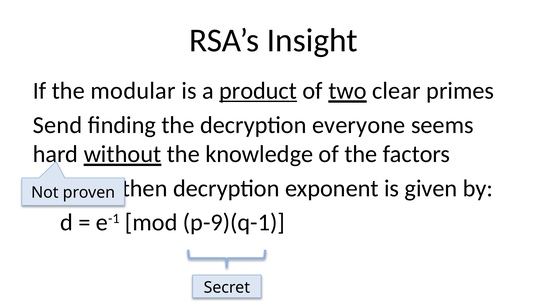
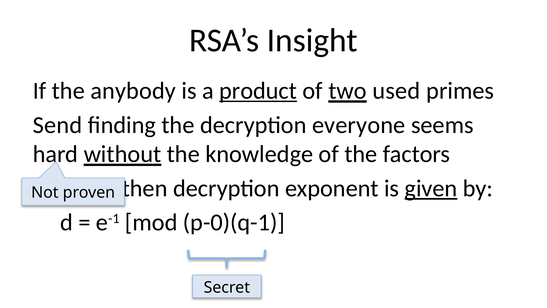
modular: modular -> anybody (133, 91)
clear: clear -> used (396, 91)
given underline: none -> present (431, 188)
p-9)(q-1: p-9)(q-1 -> p-0)(q-1 (234, 222)
